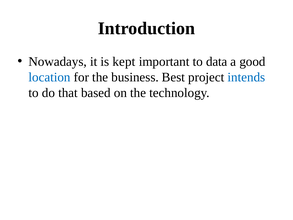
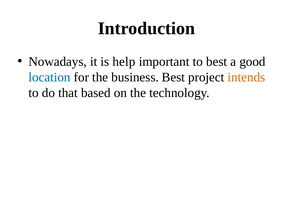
kept: kept -> help (124, 61)
to data: data -> best (217, 61)
intends colour: blue -> orange (246, 77)
